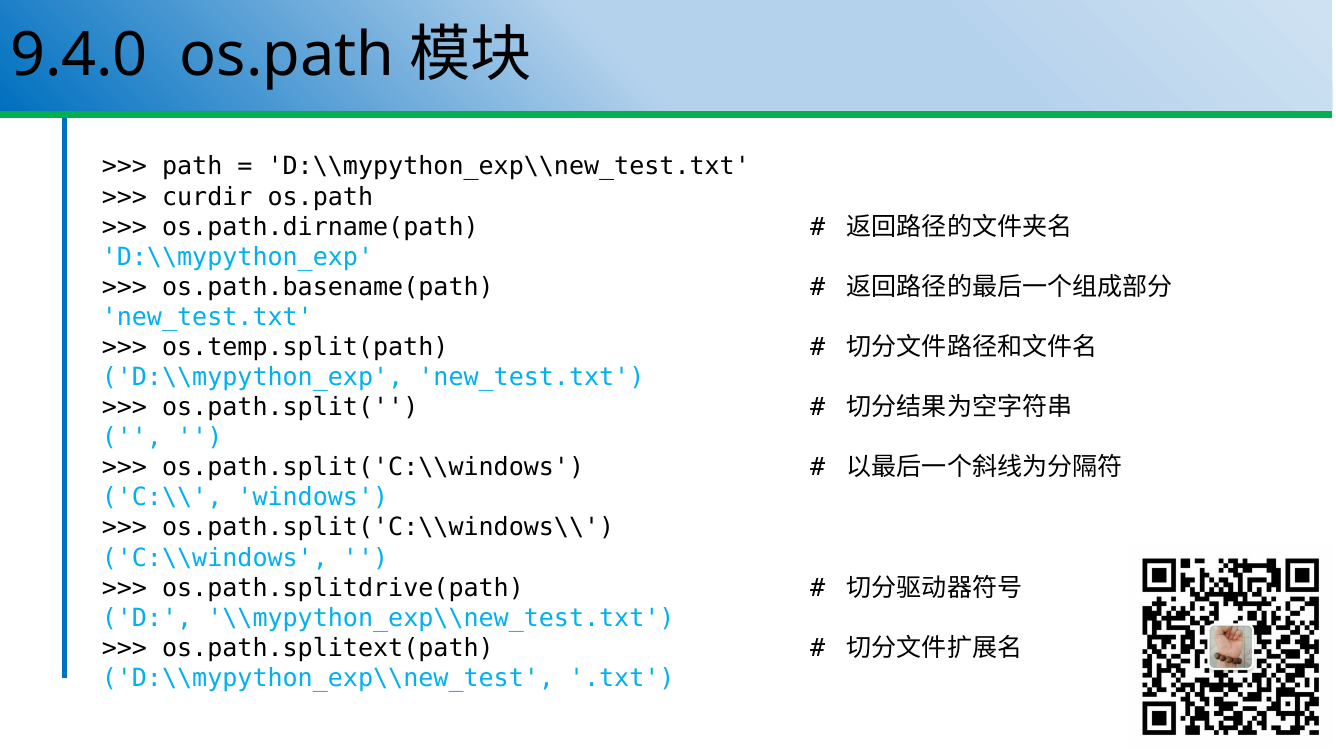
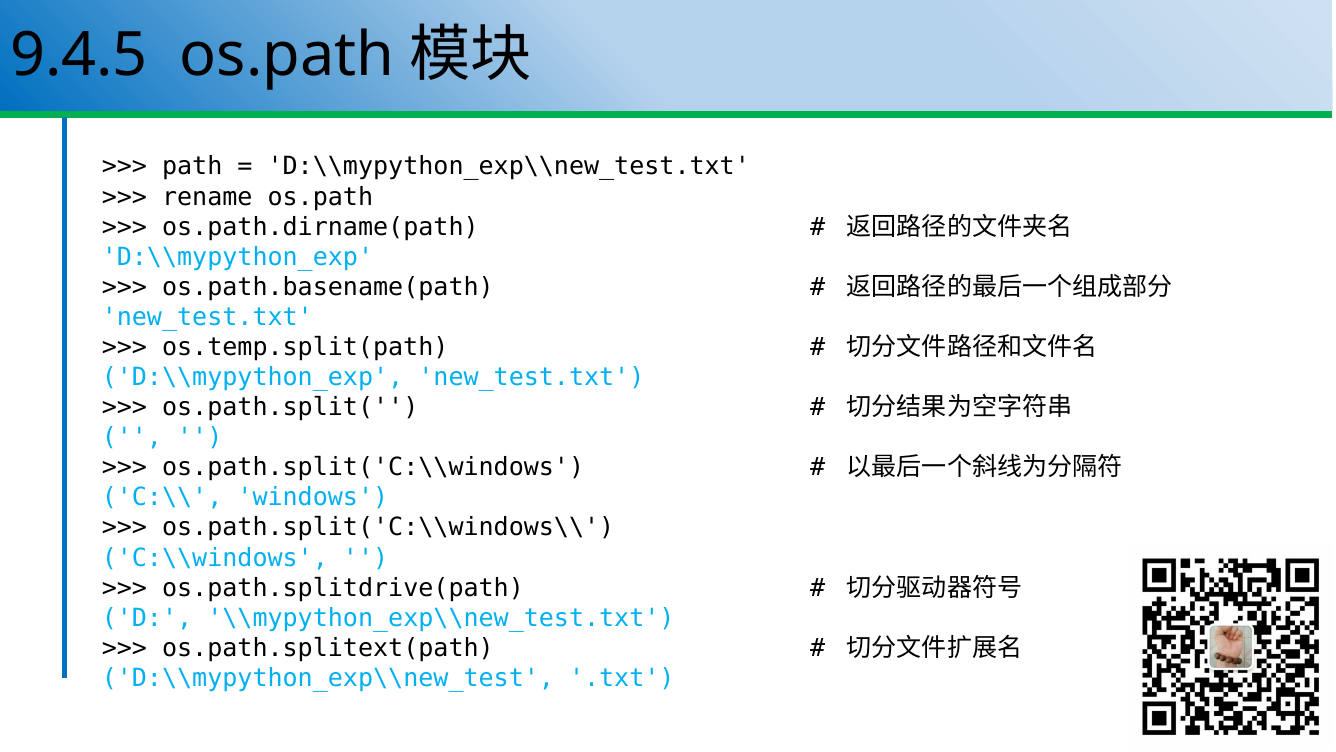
9.4.0: 9.4.0 -> 9.4.5 (79, 55)
curdir: curdir -> rename (207, 197)
